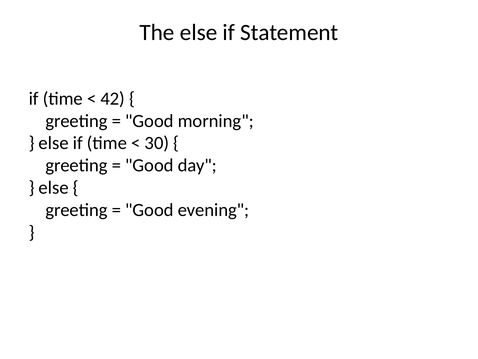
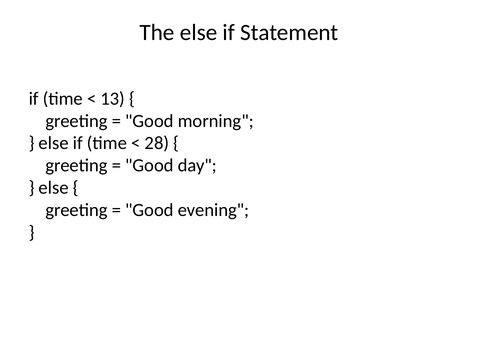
42: 42 -> 13 (113, 98)
30: 30 -> 28 (157, 143)
